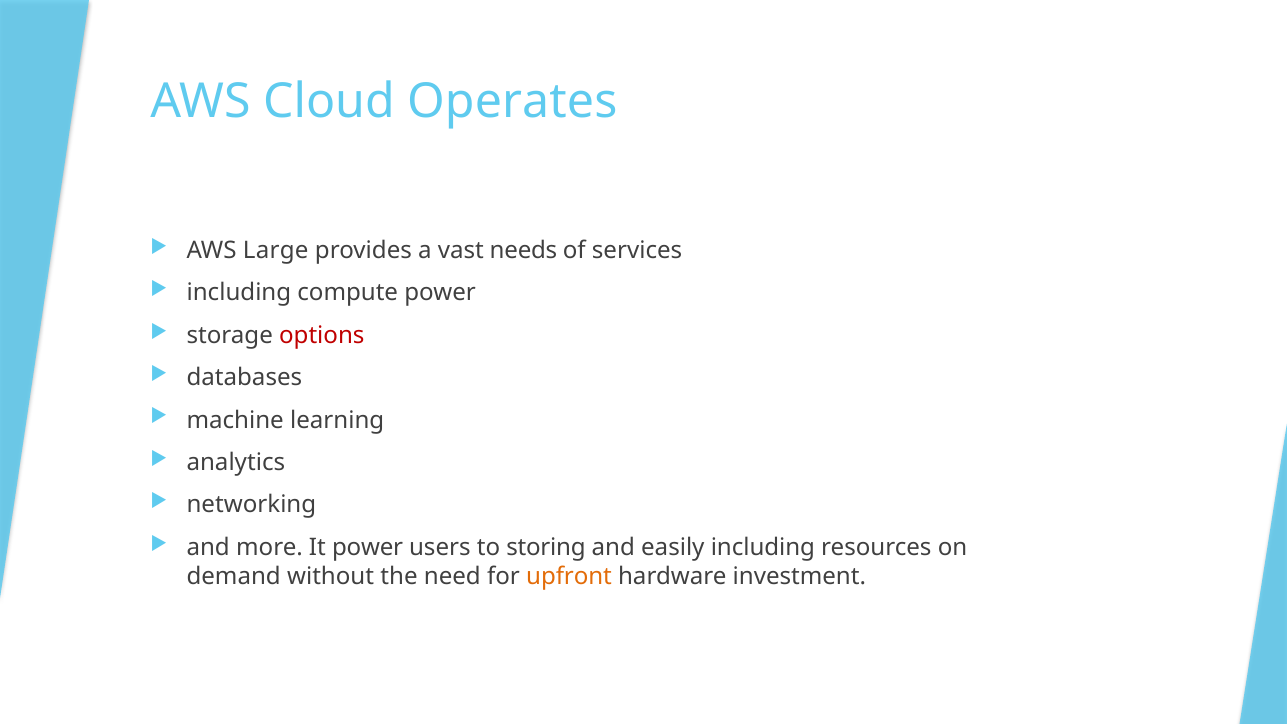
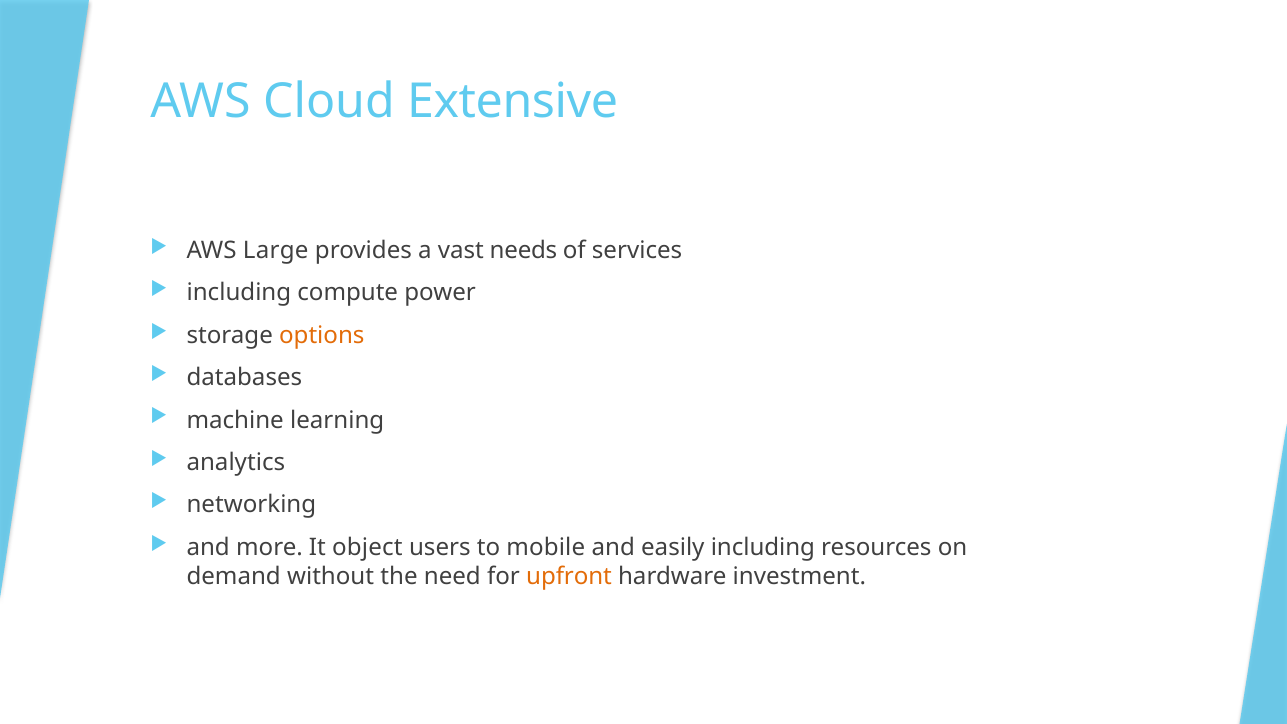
Operates: Operates -> Extensive (513, 101)
options colour: red -> orange (322, 335)
It power: power -> object (367, 547)
storing: storing -> mobile (546, 547)
